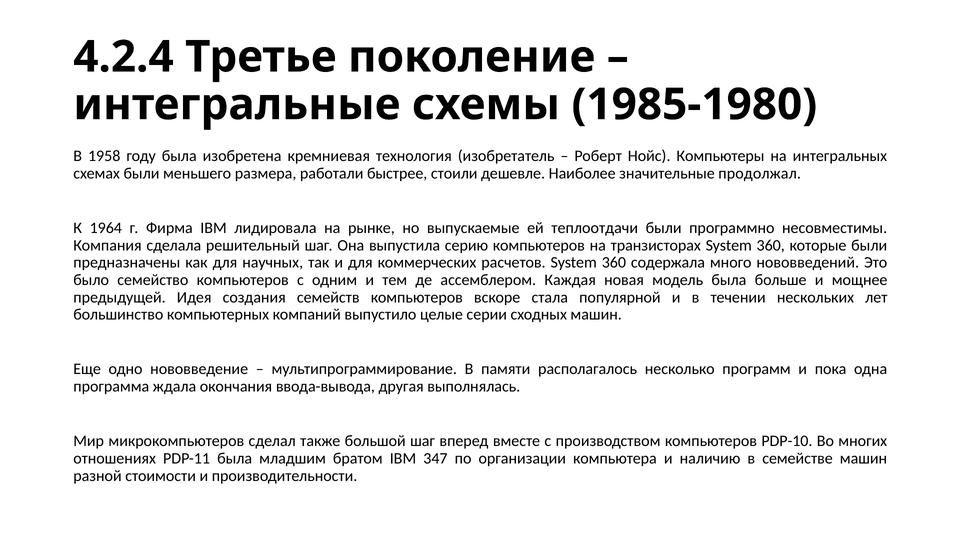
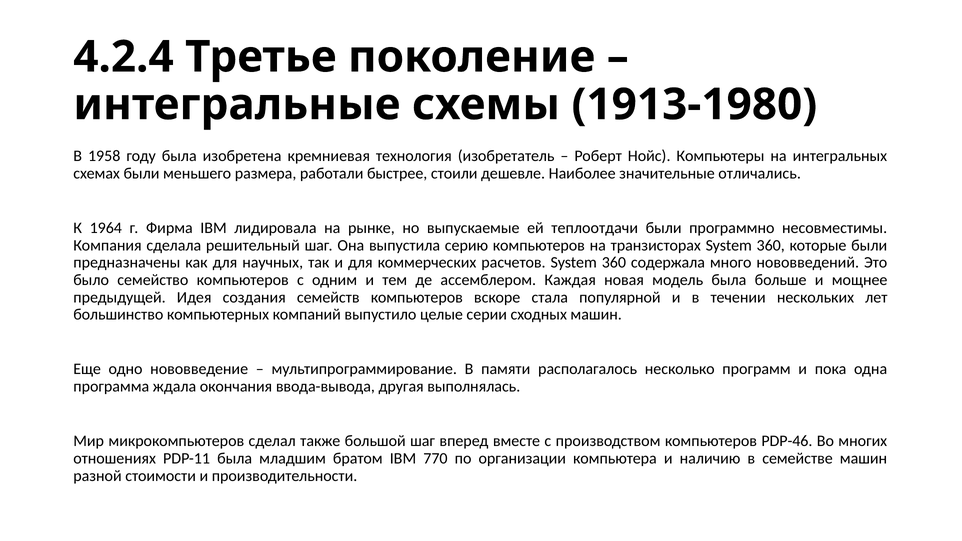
1985-1980: 1985-1980 -> 1913-1980 (694, 105)
продолжал: продолжал -> отличались (760, 173)
PDP-10: PDP-10 -> PDP-46 (787, 441)
347: 347 -> 770 (435, 459)
